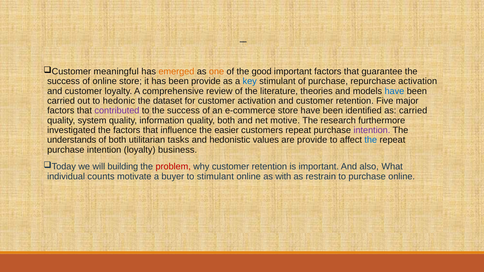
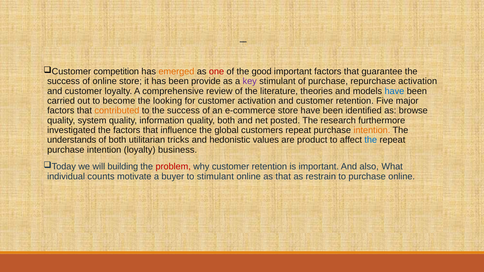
meaningful: meaningful -> competition (116, 72)
one colour: orange -> red (216, 72)
key colour: blue -> purple (250, 81)
hedonic: hedonic -> become (119, 101)
dataset: dataset -> looking (168, 101)
contributed colour: purple -> orange (117, 111)
as carried: carried -> browse (413, 111)
motive: motive -> posted (285, 121)
easier: easier -> global (227, 130)
intention colour: purple -> orange (372, 130)
tasks: tasks -> tricks (178, 140)
are provide: provide -> product (312, 140)
as with: with -> that (283, 177)
